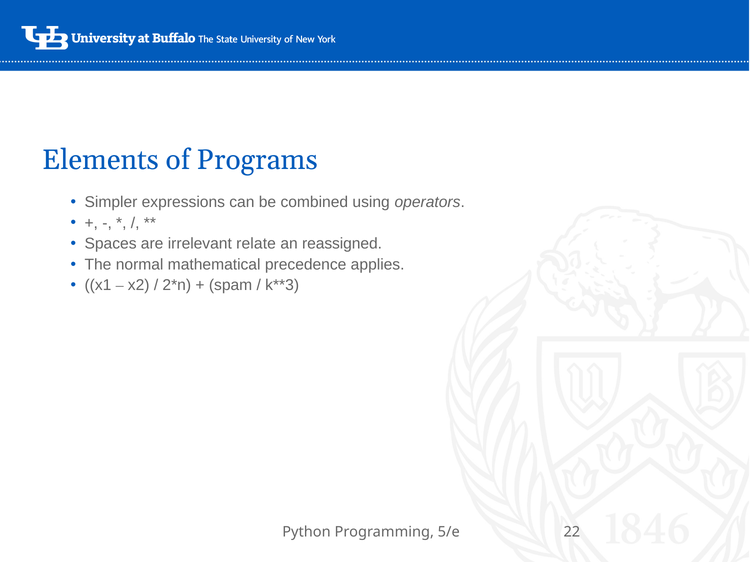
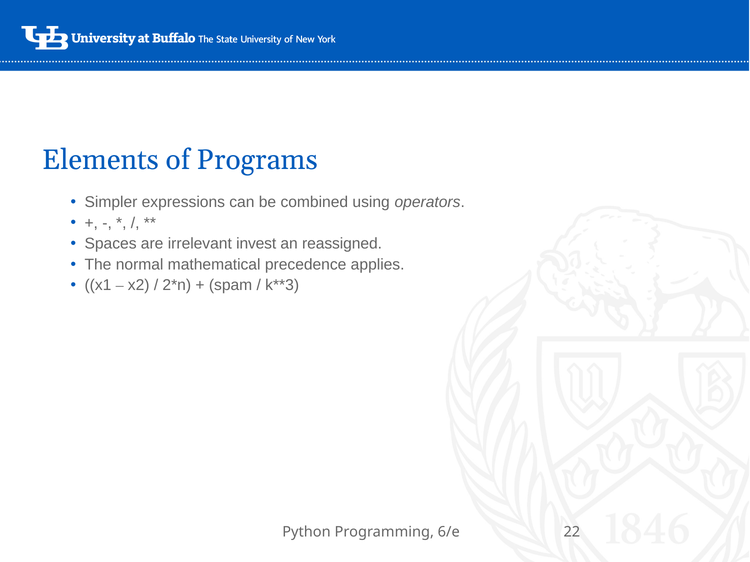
relate: relate -> invest (256, 244)
5/e: 5/e -> 6/e (449, 532)
